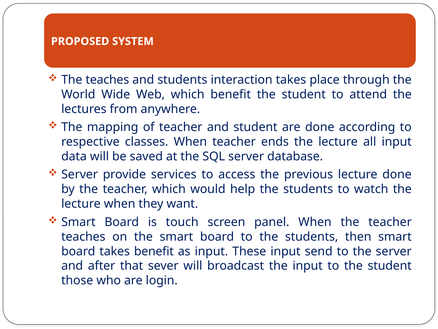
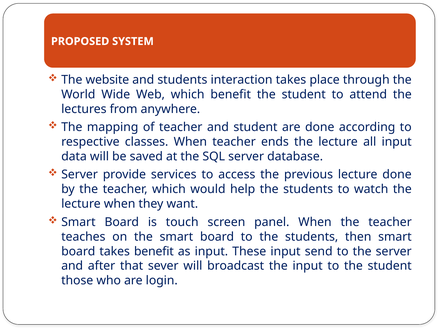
The teaches: teaches -> website (107, 80)
